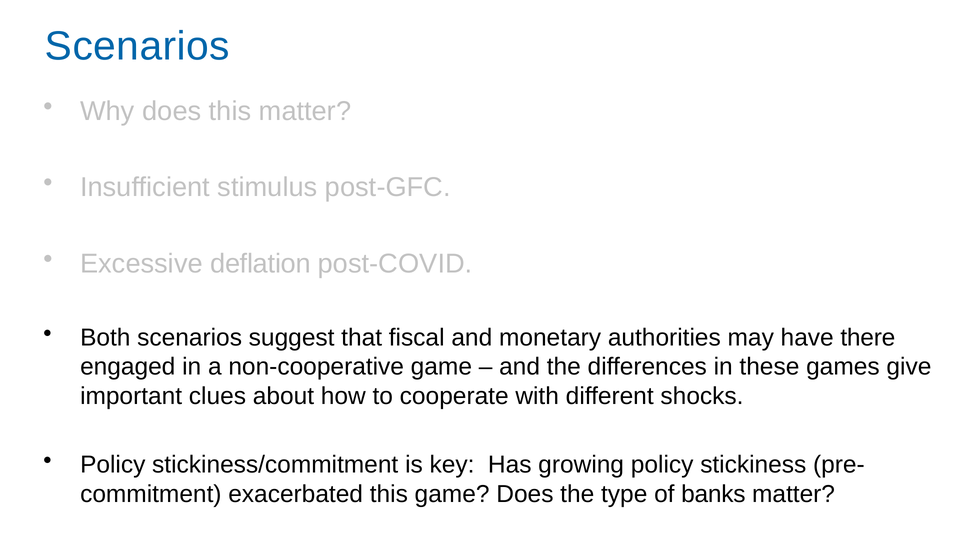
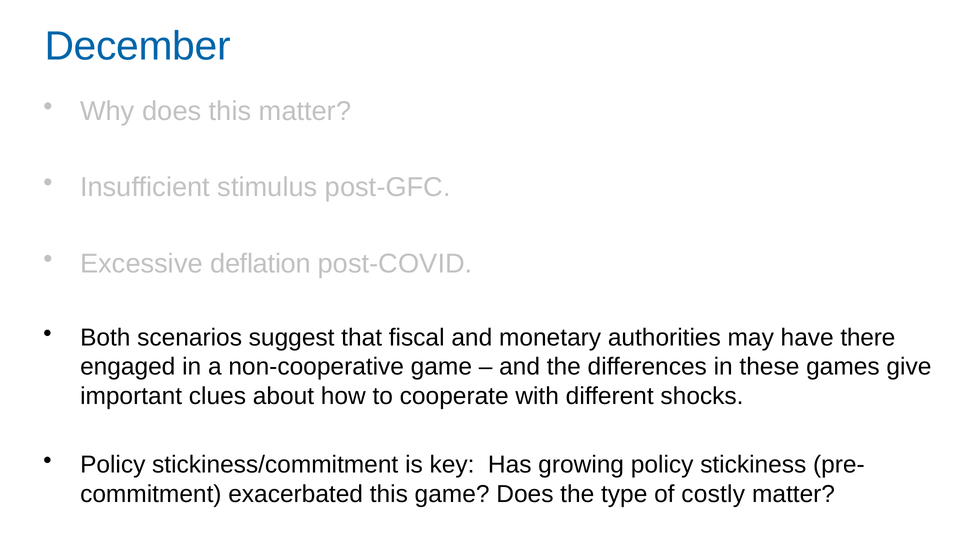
Scenarios: Scenarios -> December (138, 46)
banks: banks -> costly (713, 494)
